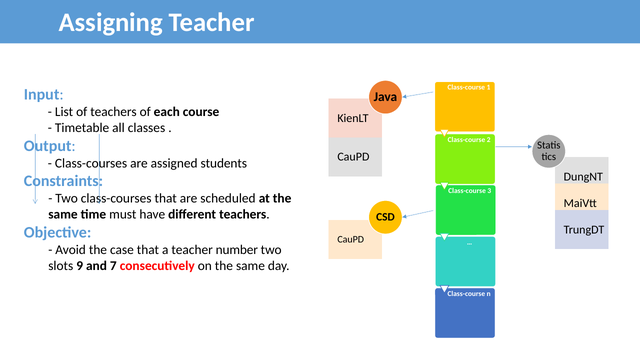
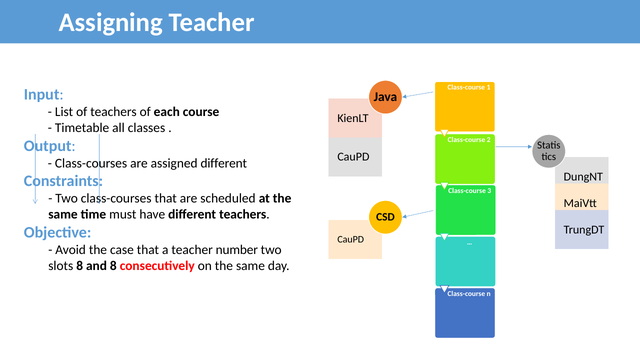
assigned students: students -> different (224, 163)
slots 9: 9 -> 8 (80, 266)
and 7: 7 -> 8 (113, 266)
